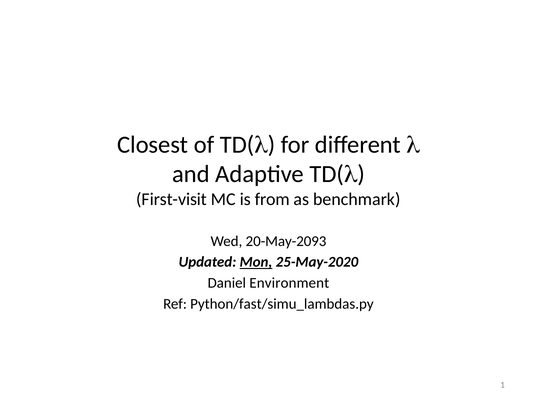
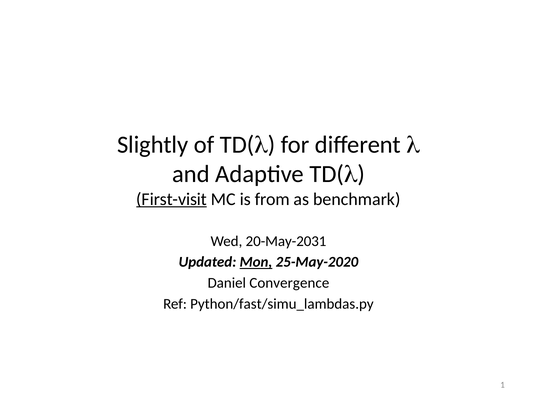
Closest: Closest -> Slightly (153, 144)
First-visit underline: none -> present (172, 199)
20-May-2093: 20-May-2093 -> 20-May-2031 (286, 241)
Environment: Environment -> Convergence (289, 283)
